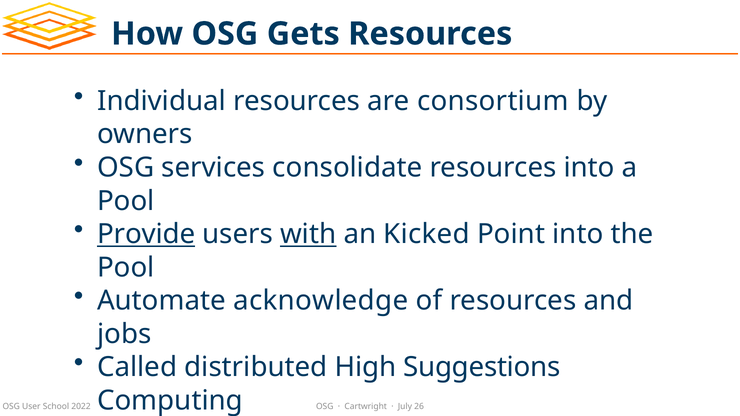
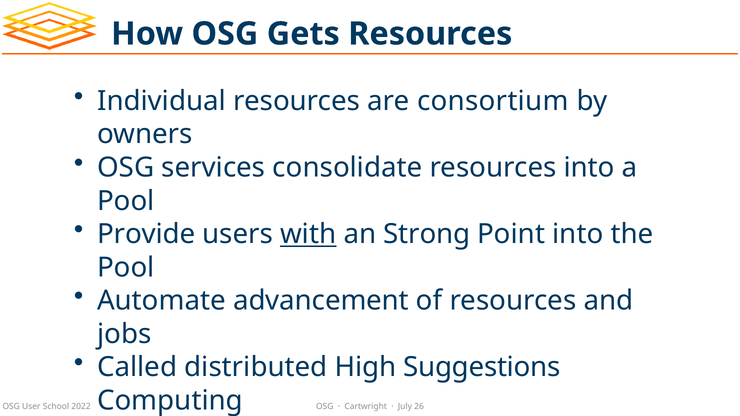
Provide underline: present -> none (146, 234)
Kicked: Kicked -> Strong (427, 234)
acknowledge: acknowledge -> advancement (321, 301)
